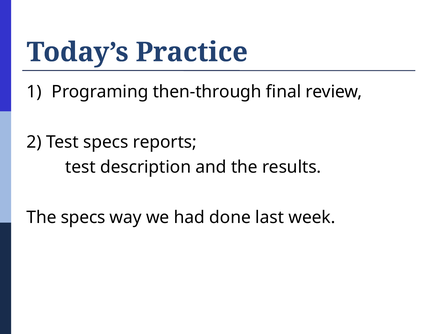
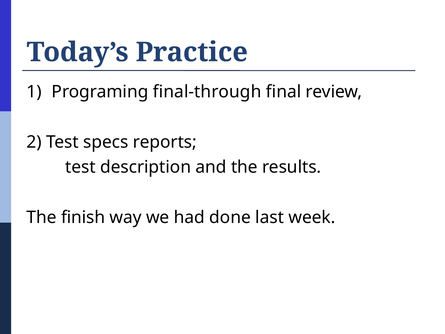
then-through: then-through -> final-through (207, 92)
The specs: specs -> finish (83, 217)
